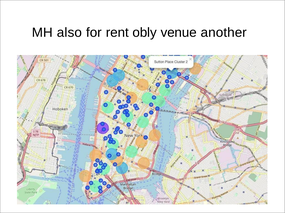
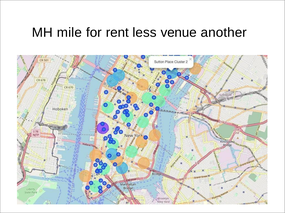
also: also -> mile (69, 32)
obly: obly -> less (145, 32)
